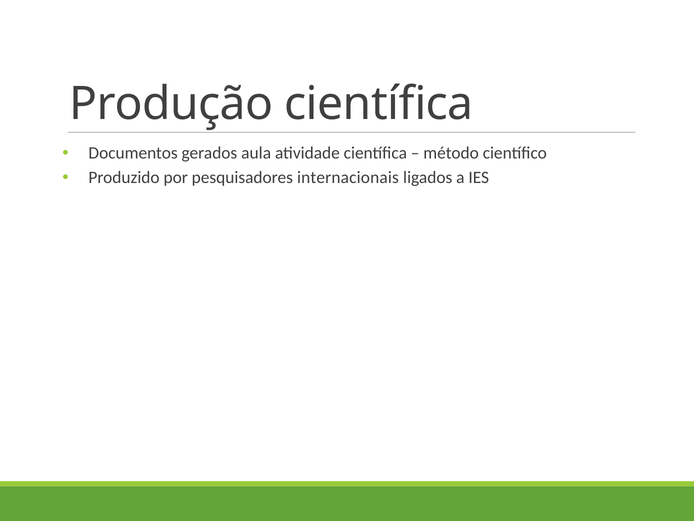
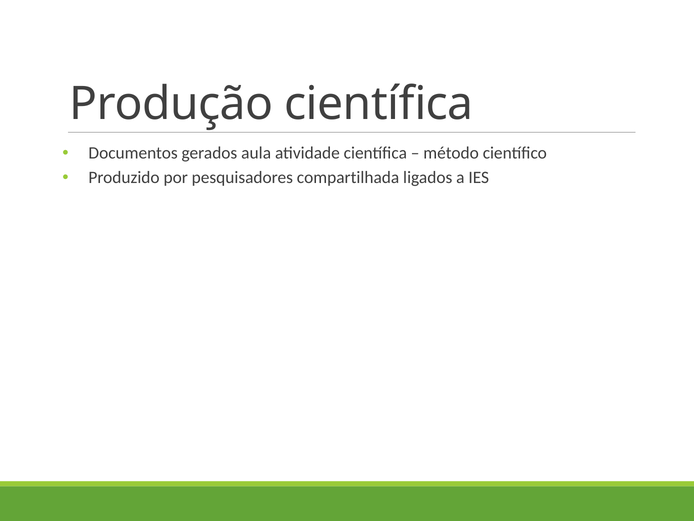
internacionais: internacionais -> compartilhada (348, 177)
